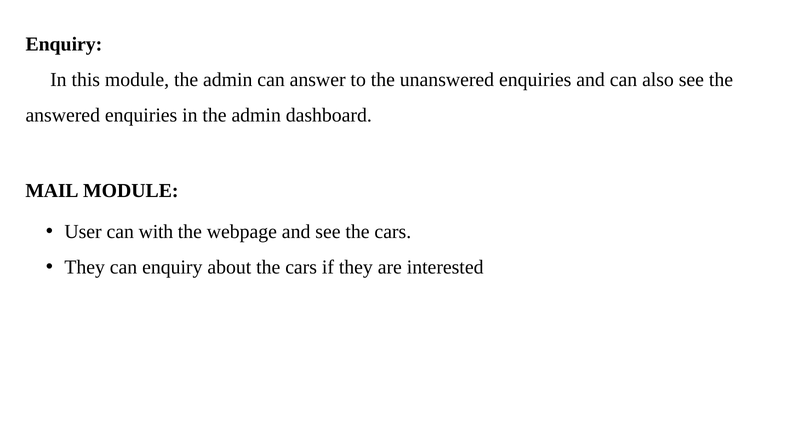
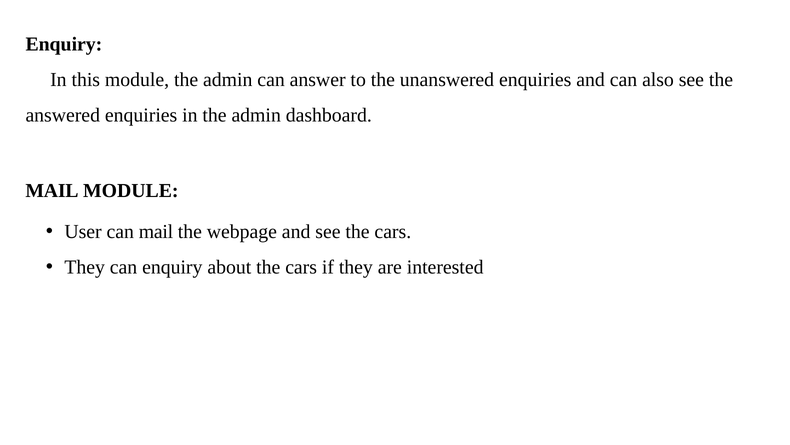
can with: with -> mail (156, 231)
